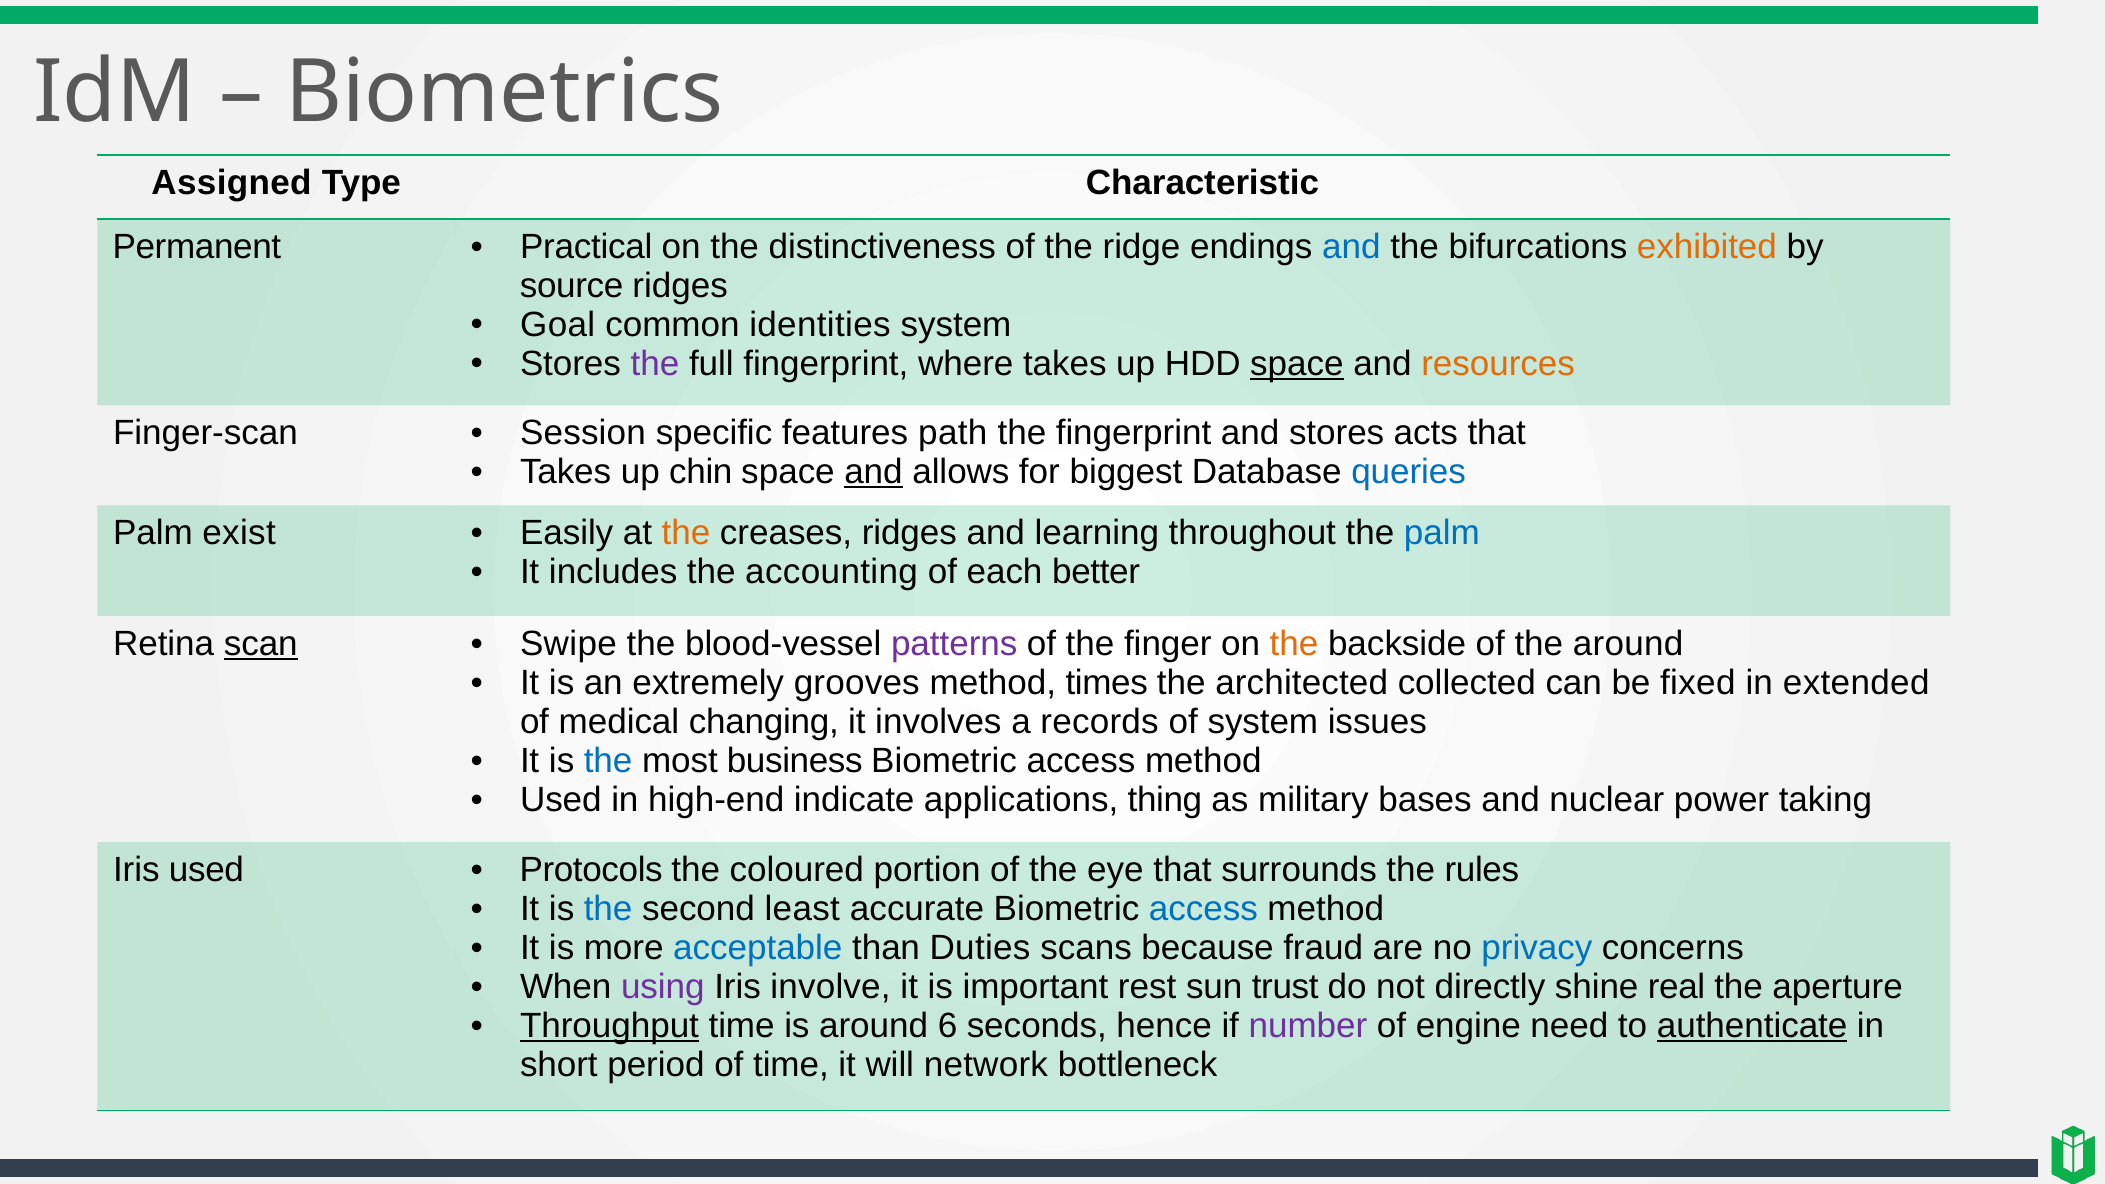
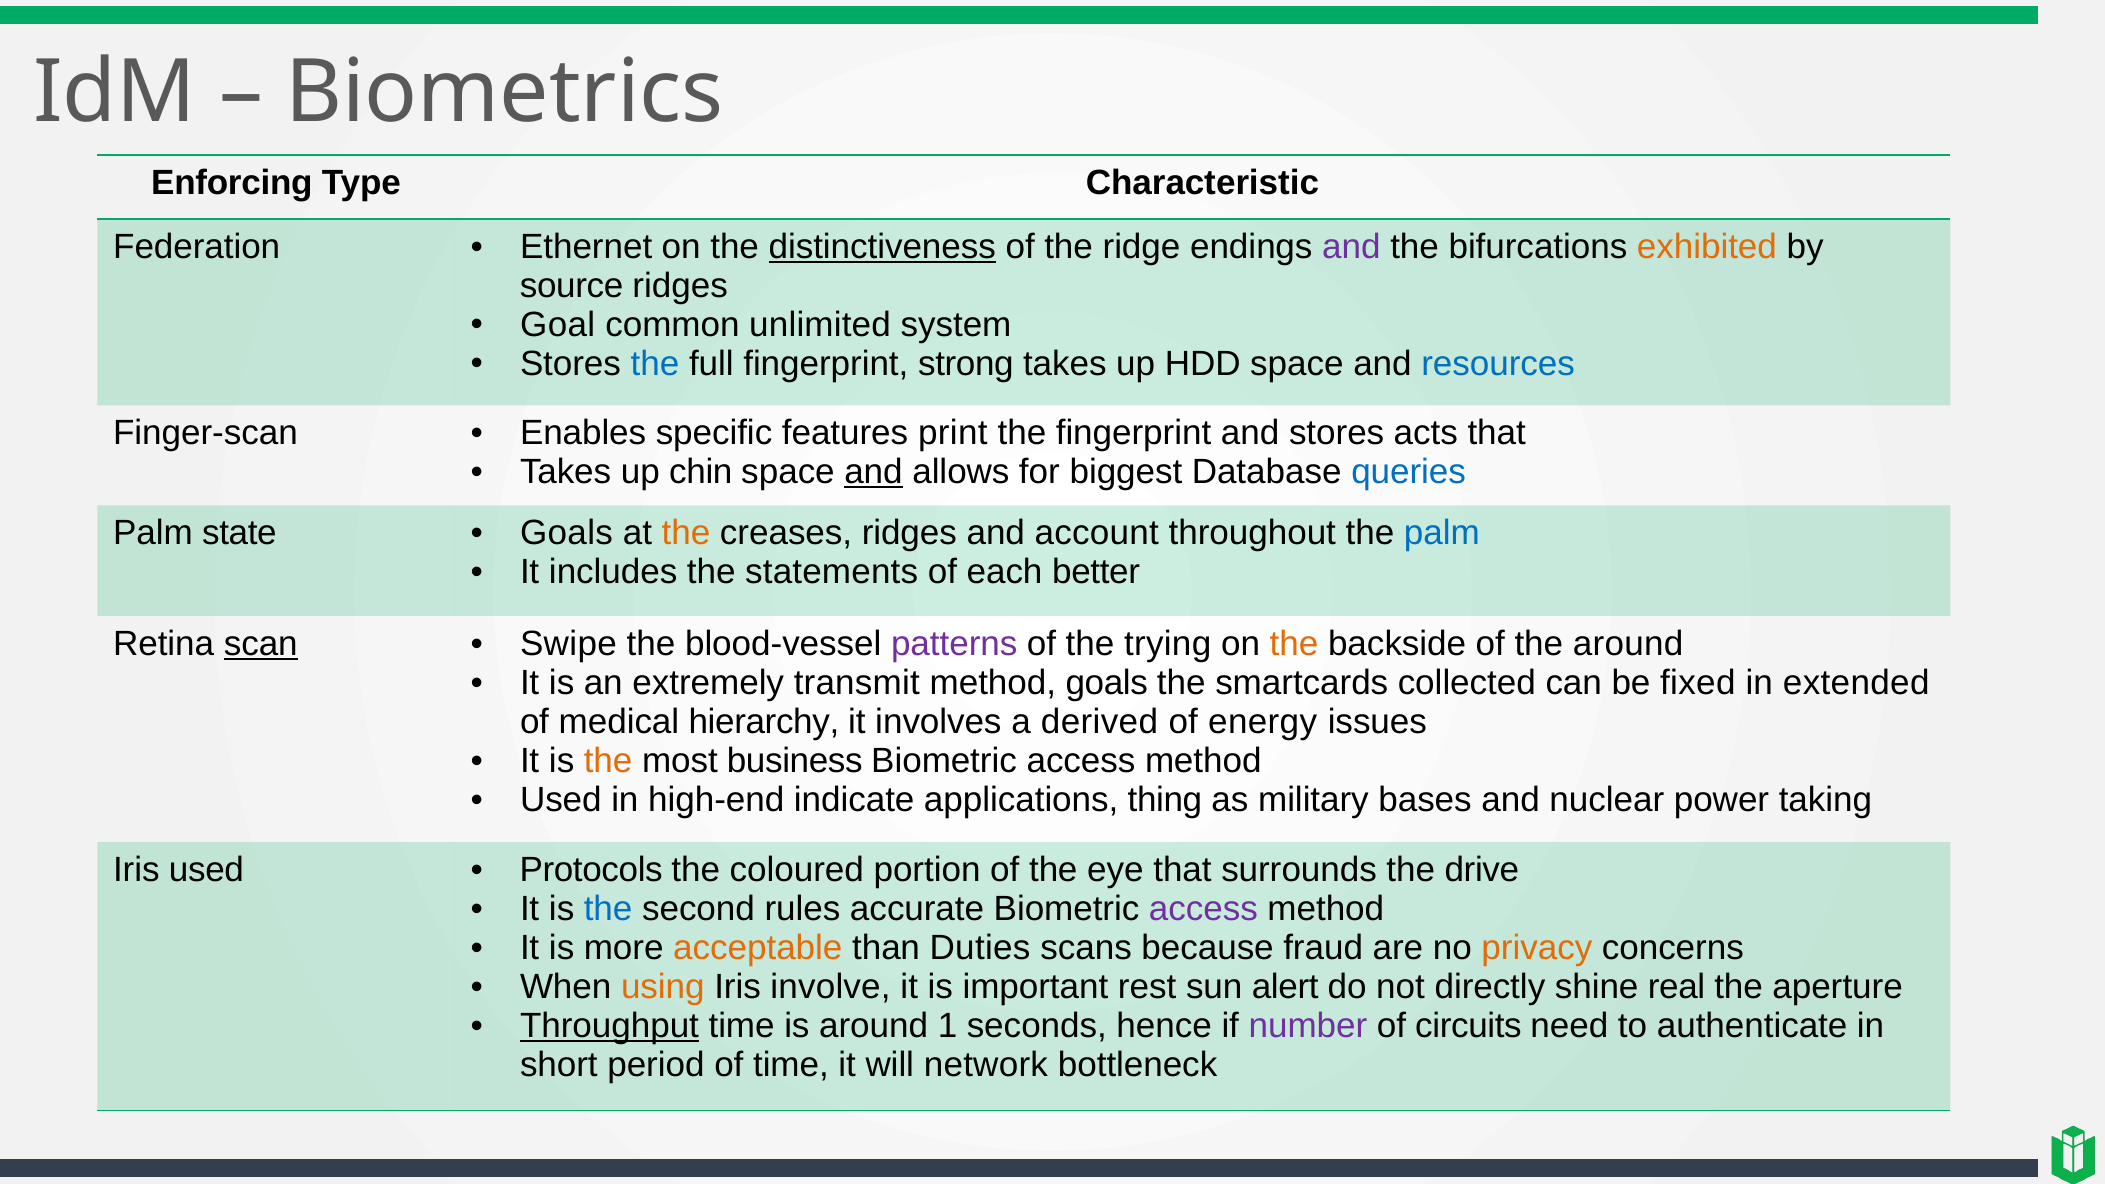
Assigned: Assigned -> Enforcing (232, 183)
Permanent: Permanent -> Federation (197, 247)
Practical: Practical -> Ethernet (586, 247)
distinctiveness underline: none -> present (882, 247)
and colour: blue -> purple (1351, 247)
identities: identities -> unlimited (820, 325)
the colour: purple -> blue (655, 364)
where: where -> strong (966, 364)
space underline: present -> none (1297, 364)
resources colour: orange -> blue (1498, 364)
Session: Session -> Enables (583, 433)
path: path -> print (953, 433)
exist: exist -> state (239, 533)
Easily: Easily -> Goals (566, 533)
learning: learning -> account (1097, 533)
accounting: accounting -> statements (832, 572)
finger: finger -> trying (1168, 644)
grooves: grooves -> transmit (857, 683)
method times: times -> goals (1107, 683)
architected: architected -> smartcards (1302, 683)
changing: changing -> hierarchy (764, 722)
records: records -> derived (1099, 722)
of system: system -> energy (1263, 722)
the colour: blue -> orange (608, 761)
rules: rules -> drive (1482, 870)
least: least -> rules (802, 909)
access colour: blue -> purple (1203, 909)
acceptable colour: blue -> orange (758, 948)
privacy colour: blue -> orange (1537, 948)
using colour: purple -> orange (663, 987)
trust: trust -> alert (1285, 987)
6: 6 -> 1 (948, 1026)
engine: engine -> circuits (1468, 1026)
authenticate underline: present -> none (1752, 1026)
